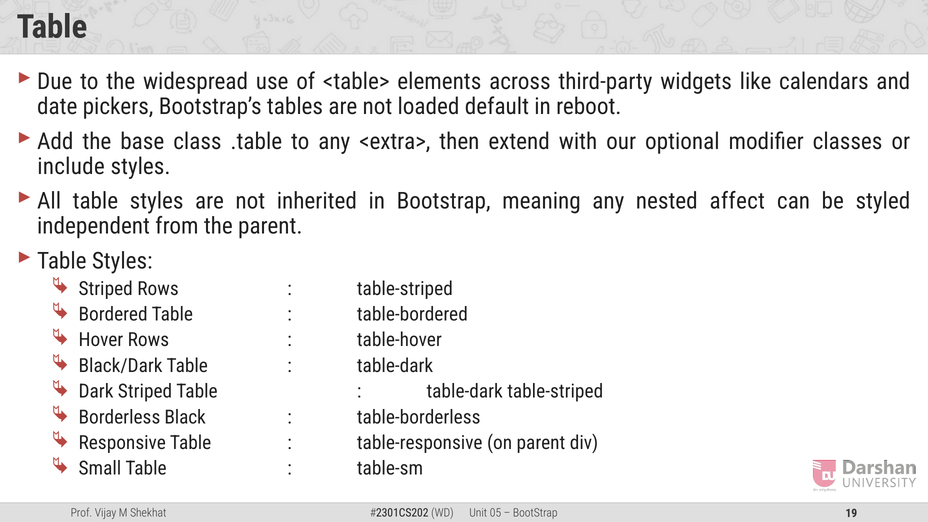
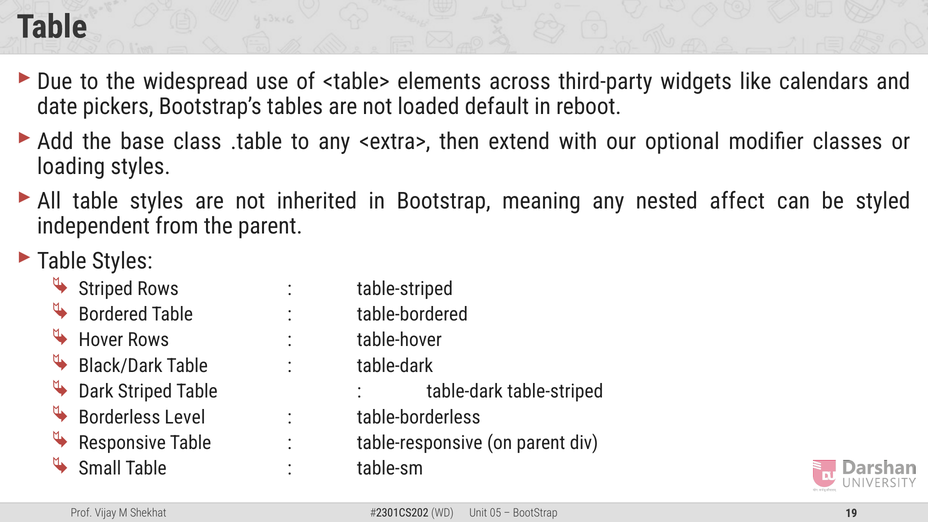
include: include -> loading (71, 166)
Black: Black -> Level (185, 417)
